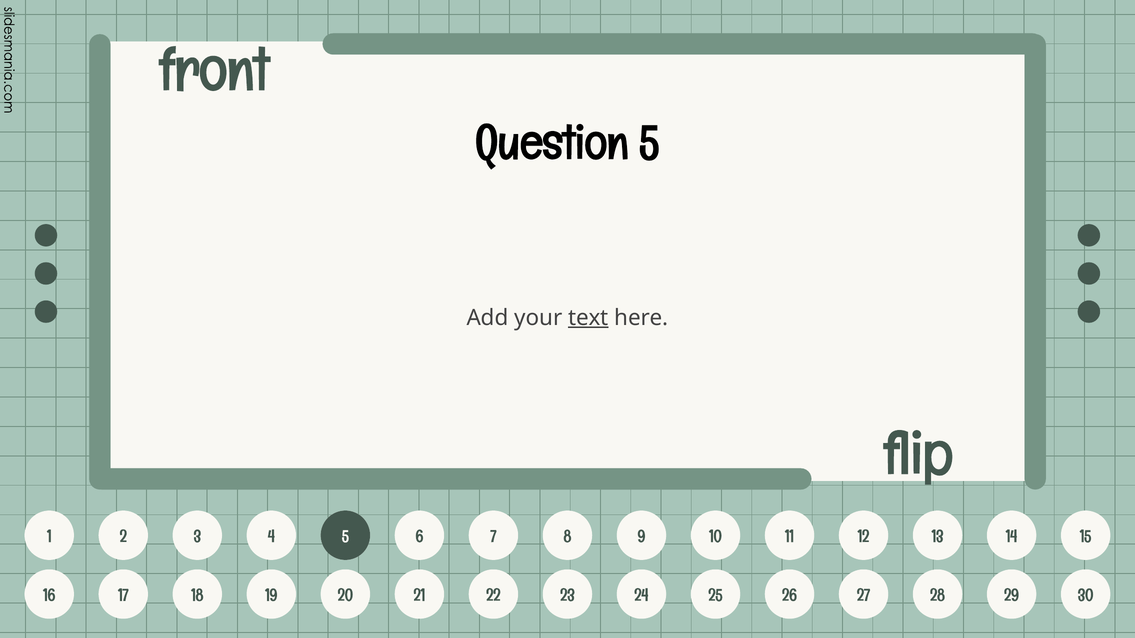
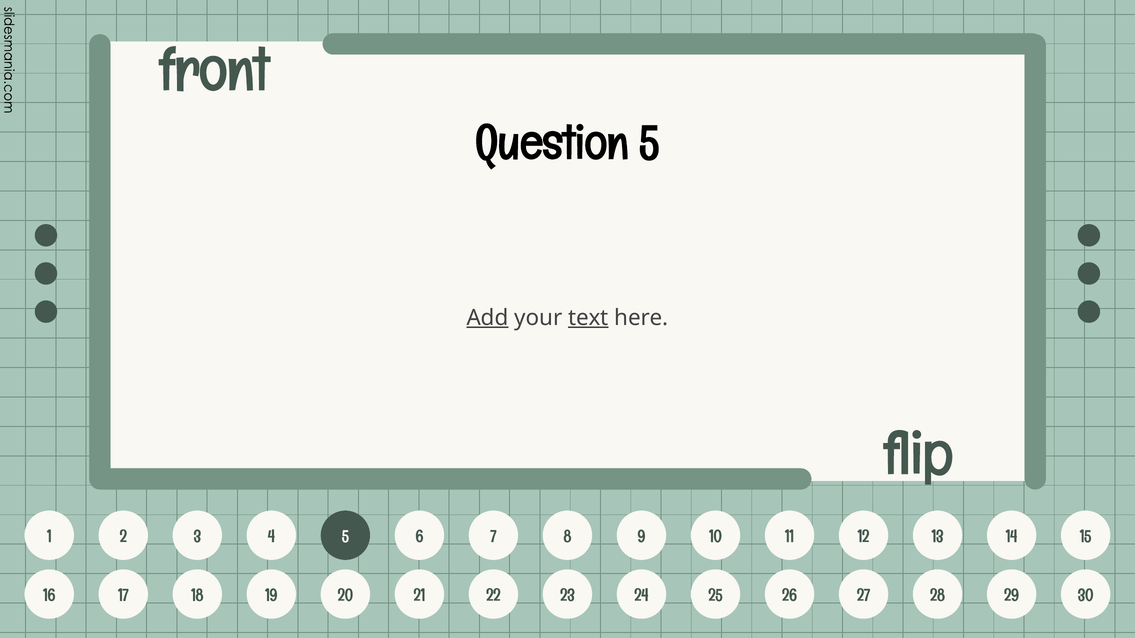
Add underline: none -> present (488, 318)
